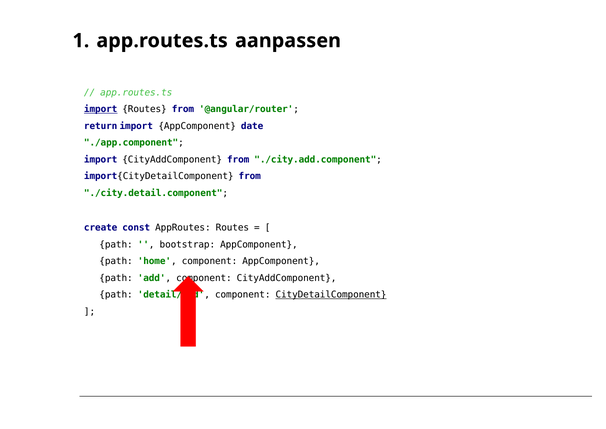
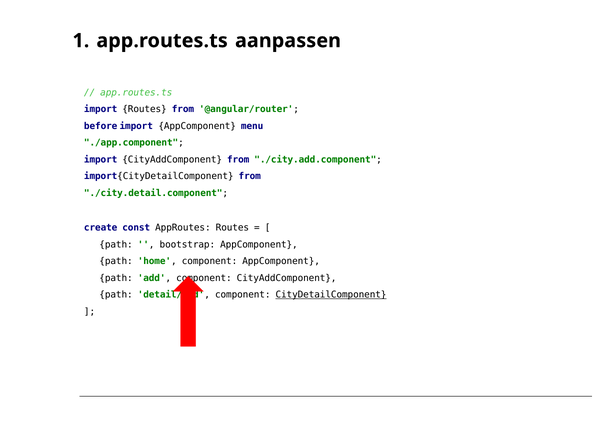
import underline: present -> none (101, 109)
return: return -> before (101, 126)
date: date -> menu (252, 126)
